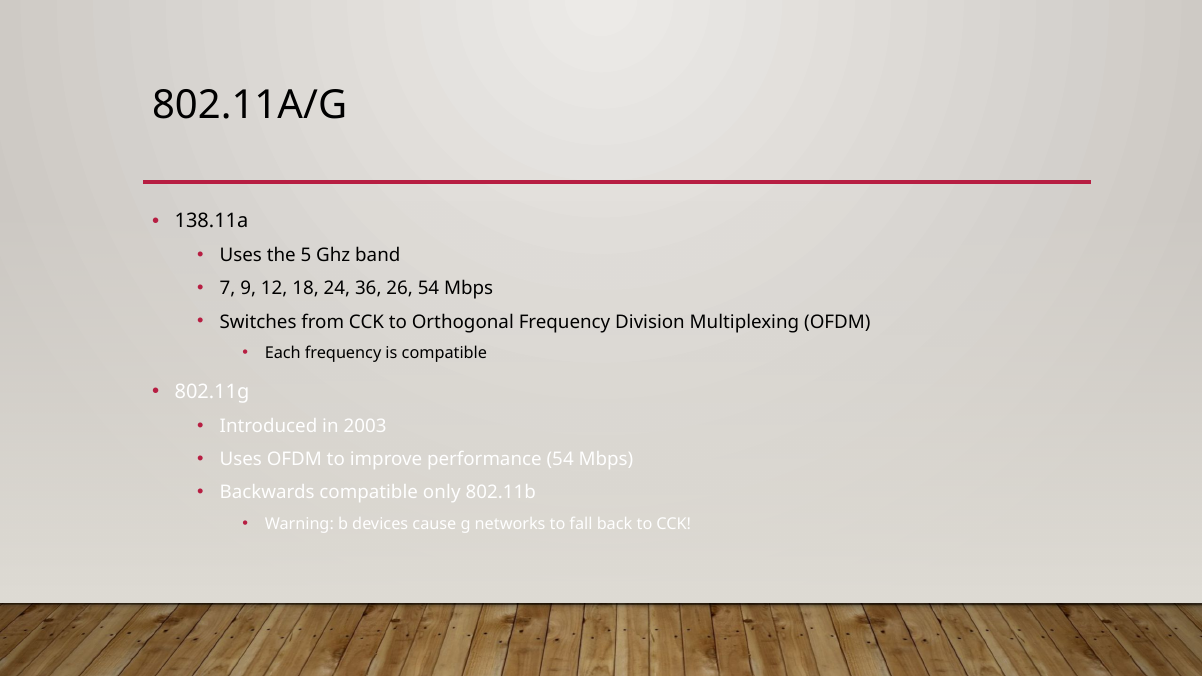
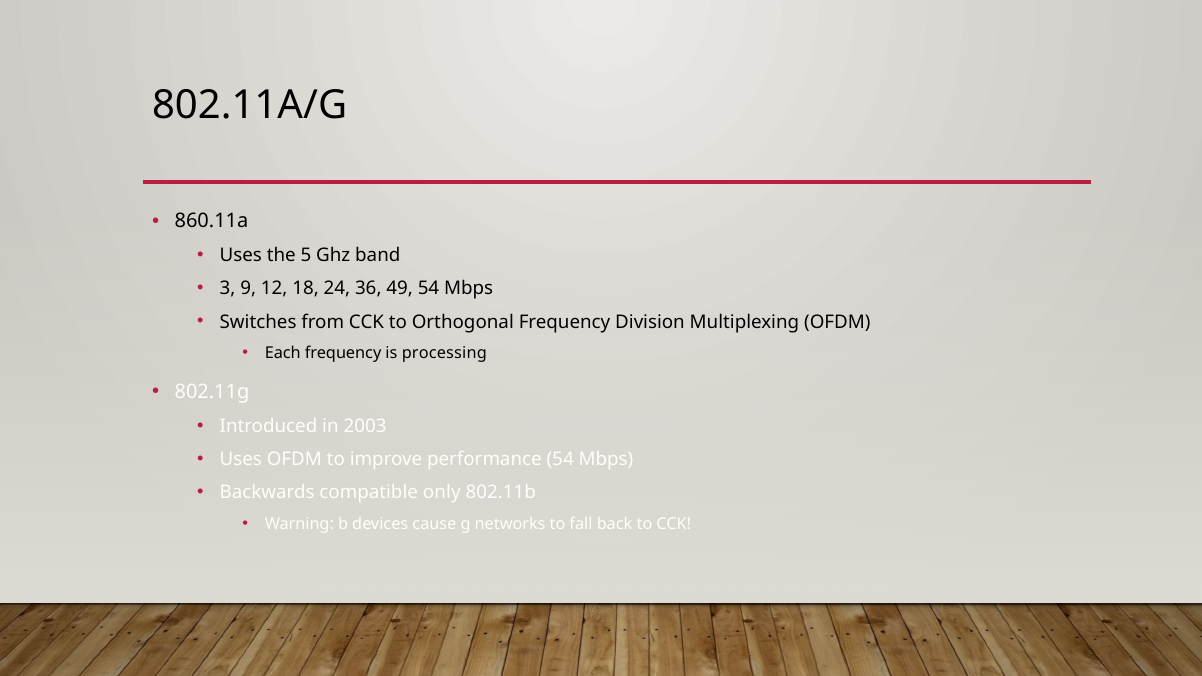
138.11a: 138.11a -> 860.11a (211, 221)
7: 7 -> 3 (228, 289)
26: 26 -> 49 (400, 289)
is compatible: compatible -> processing (444, 353)
